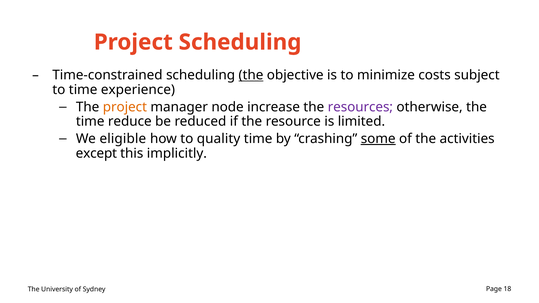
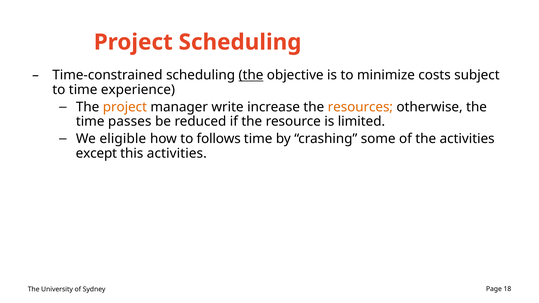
node: node -> write (228, 107)
resources colour: purple -> orange (360, 107)
reduce: reduce -> passes (130, 122)
quality: quality -> follows (219, 139)
some underline: present -> none (378, 139)
this implicitly: implicitly -> activities (177, 153)
